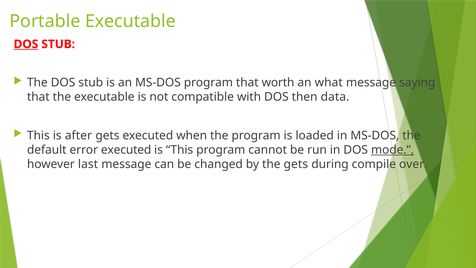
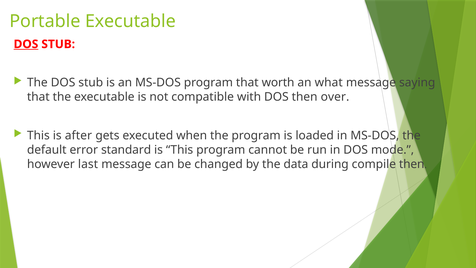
data: data -> over (335, 97)
error executed: executed -> standard (126, 150)
mode underline: present -> none (393, 150)
the gets: gets -> data (296, 164)
compile over: over -> then (412, 164)
